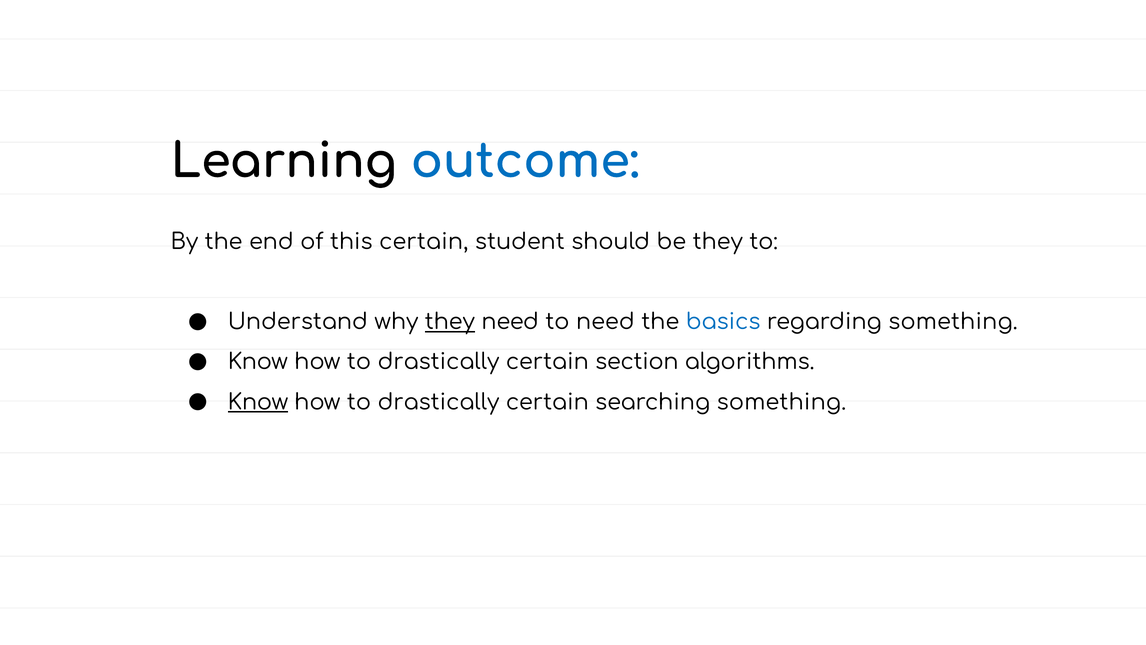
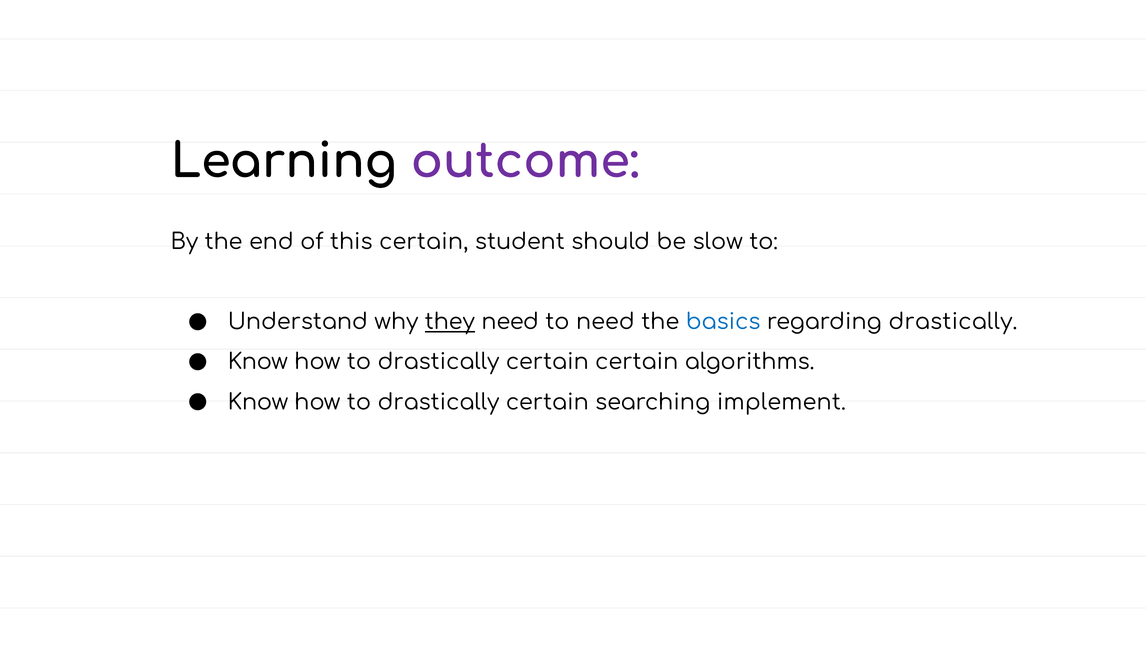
outcome colour: blue -> purple (525, 161)
be they: they -> slow (718, 242)
regarding something: something -> drastically (953, 322)
certain section: section -> certain (637, 362)
Know underline: present -> none (258, 402)
searching something: something -> implement (781, 402)
